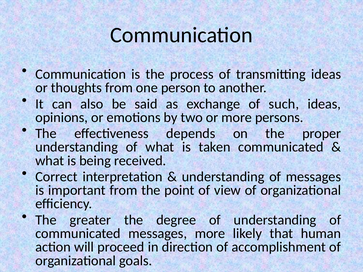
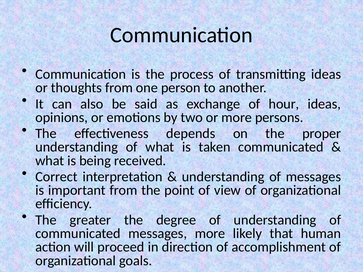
such: such -> hour (284, 104)
